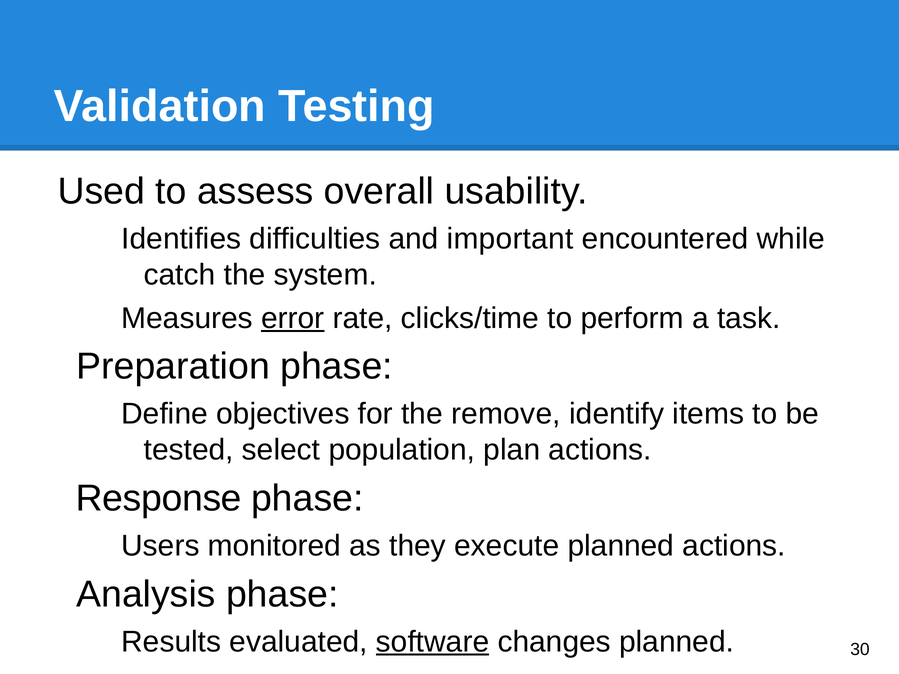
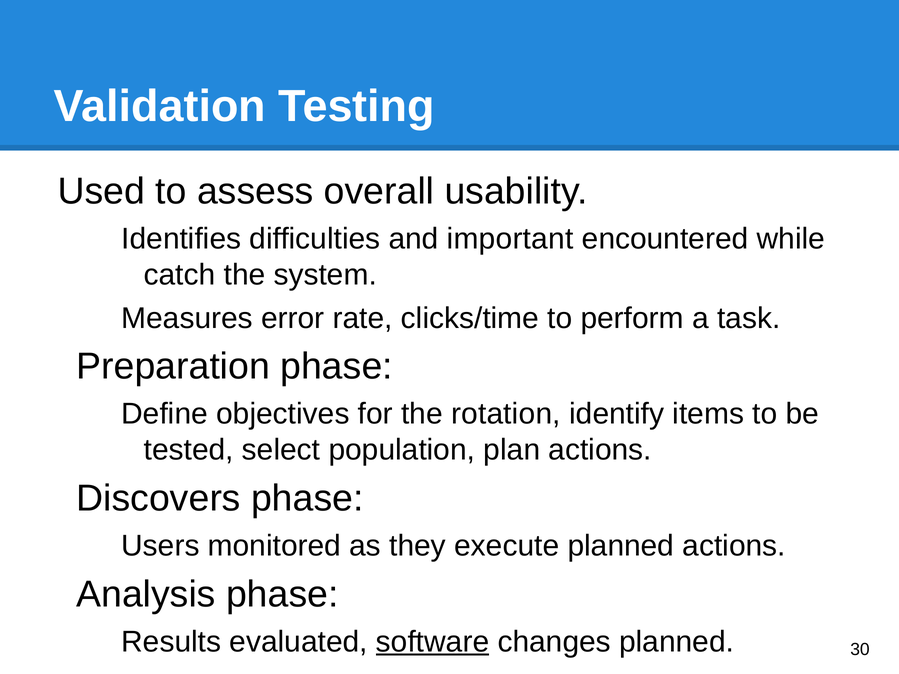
error underline: present -> none (293, 318)
remove: remove -> rotation (506, 414)
Response: Response -> Discovers (159, 499)
